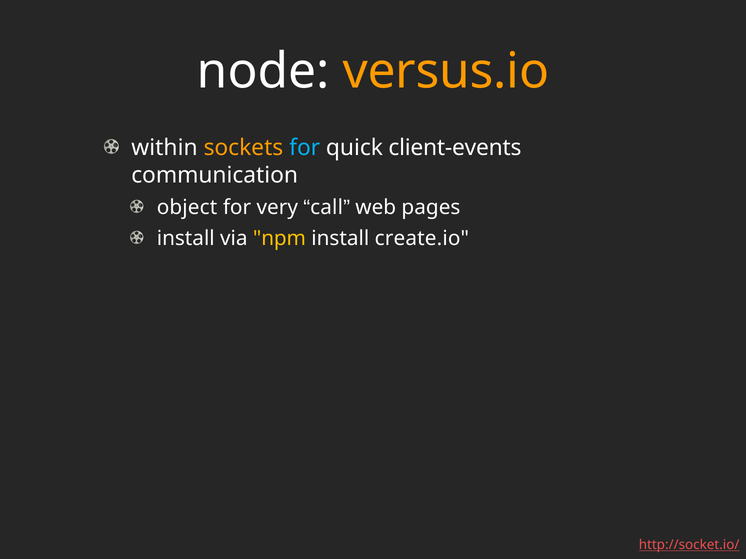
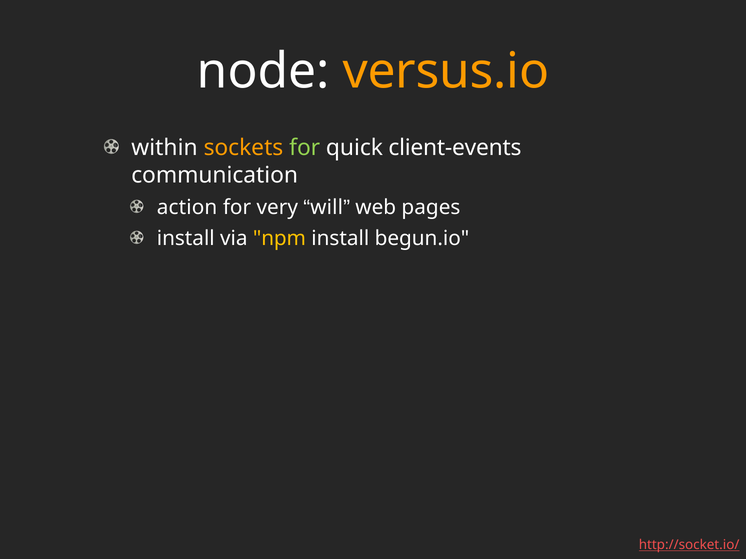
for colour: light blue -> light green (305, 148)
object: object -> action (187, 207)
call: call -> will (327, 207)
create.io: create.io -> begun.io (422, 239)
